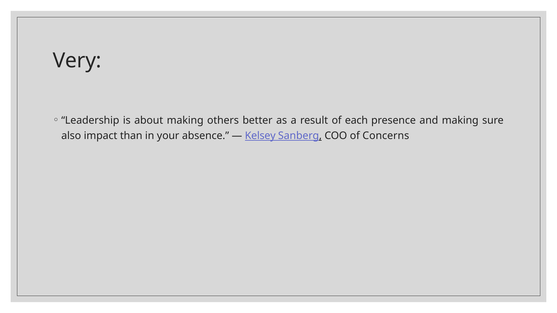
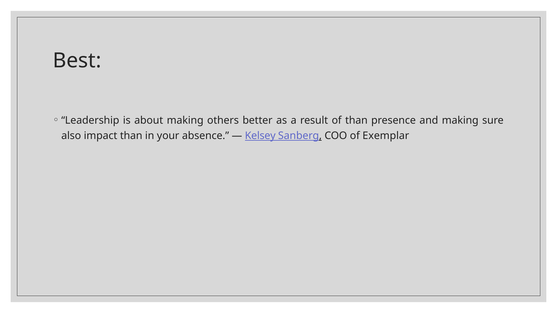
Very: Very -> Best (77, 61)
of each: each -> than (356, 120)
Concerns: Concerns -> Exemplar (386, 136)
